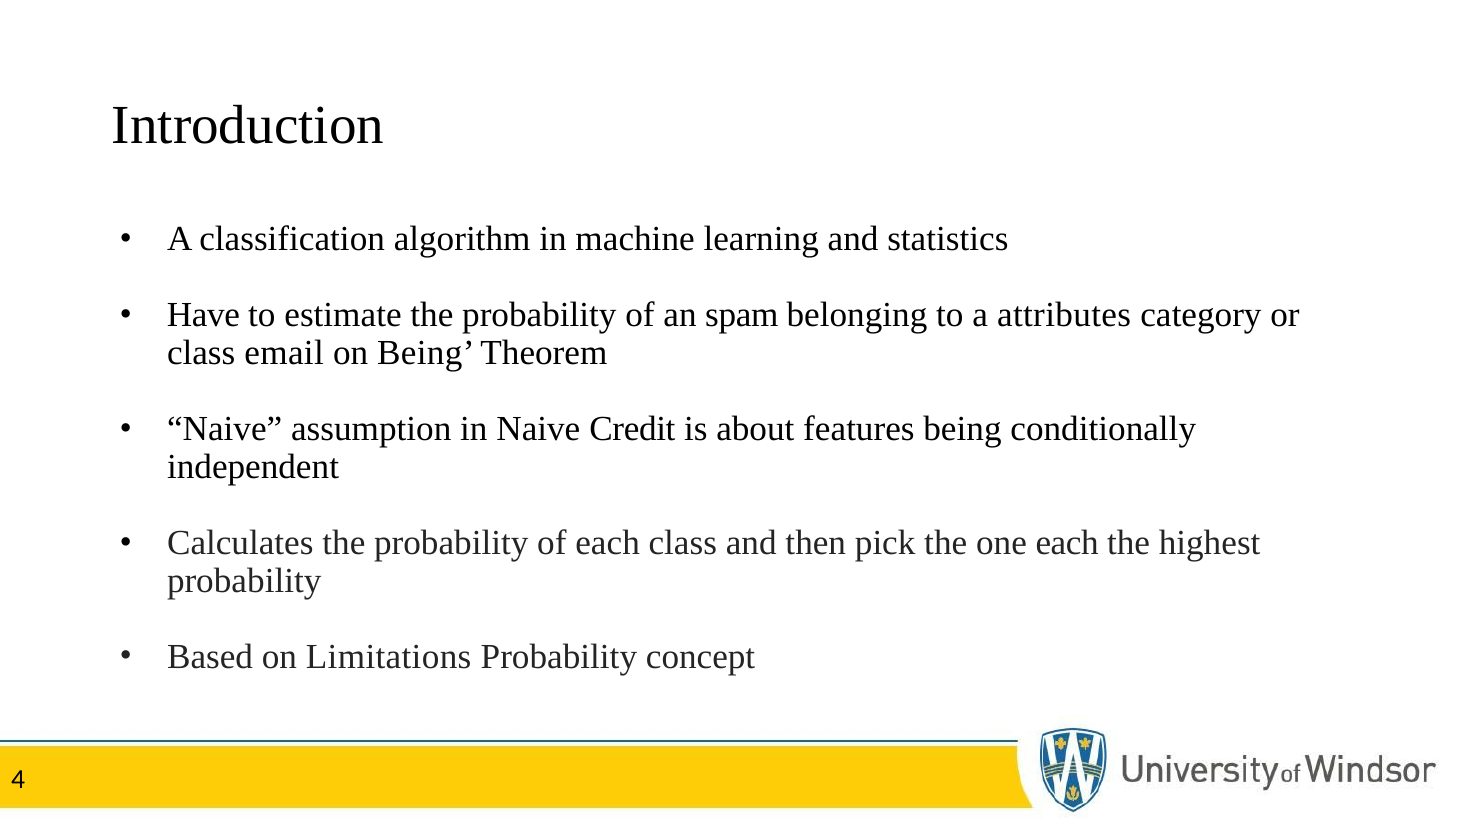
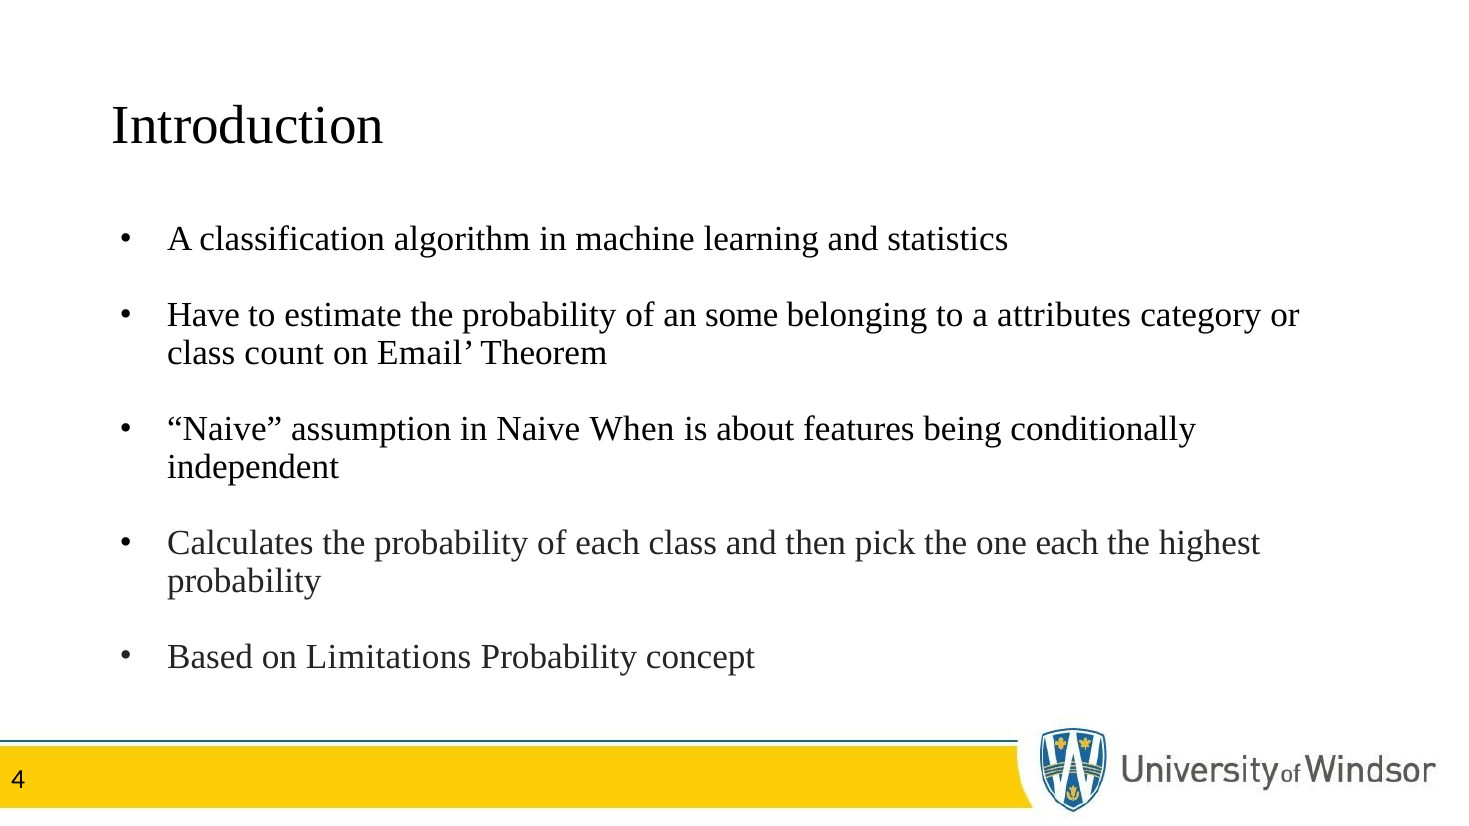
spam: spam -> some (742, 315)
email: email -> count (284, 353)
on Being: Being -> Email (426, 353)
Credit: Credit -> When (632, 429)
